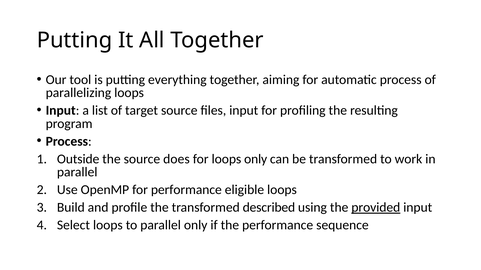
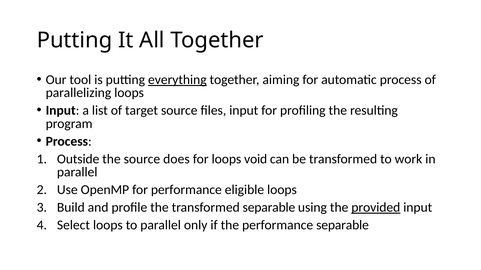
everything underline: none -> present (177, 80)
loops only: only -> void (256, 159)
transformed described: described -> separable (269, 208)
performance sequence: sequence -> separable (343, 225)
